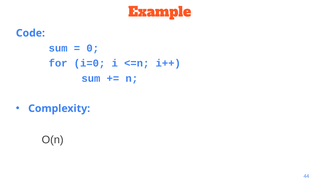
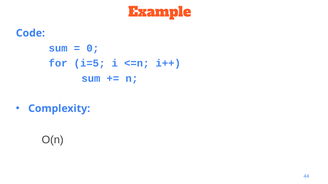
i=0: i=0 -> i=5 (90, 63)
